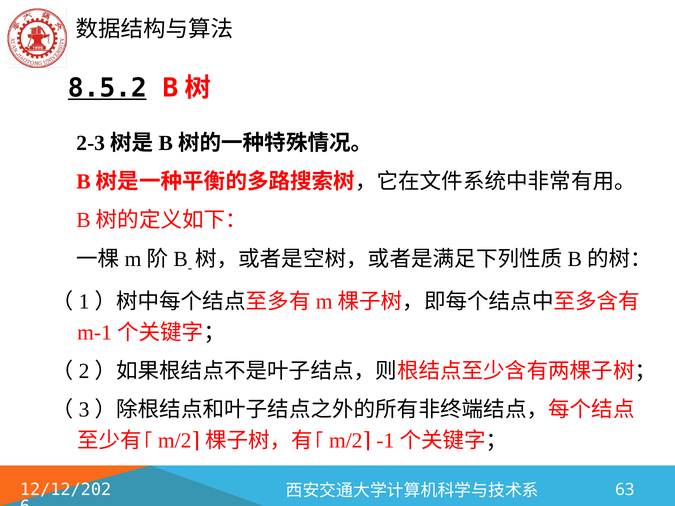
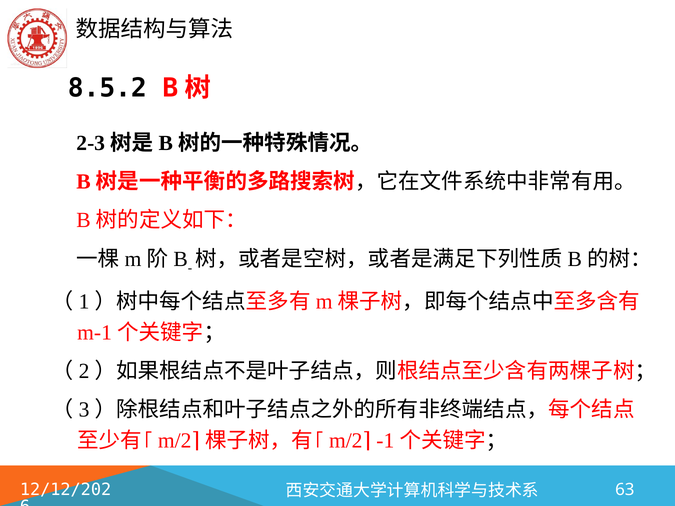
8.5.2 underline: present -> none (107, 88)
